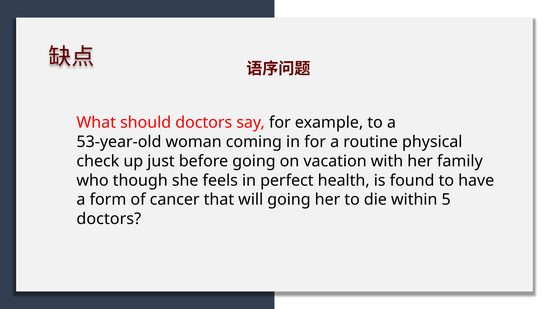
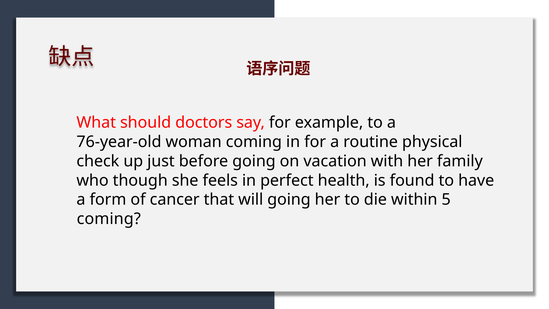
53-year-old: 53-year-old -> 76-year-old (119, 142)
doctors: doctors -> coming (109, 219)
